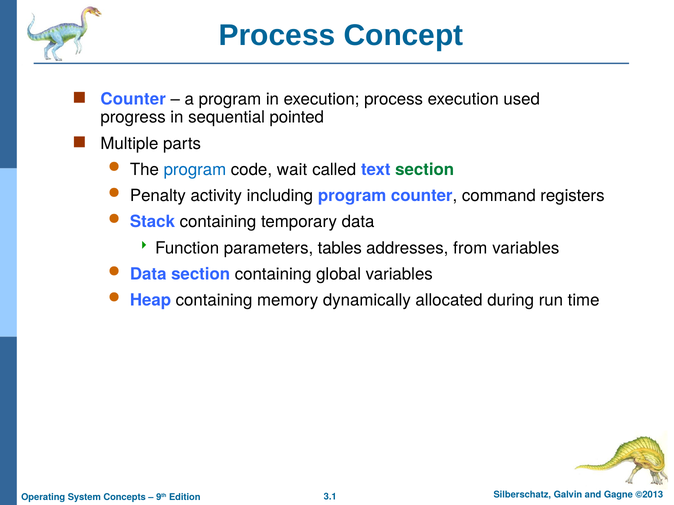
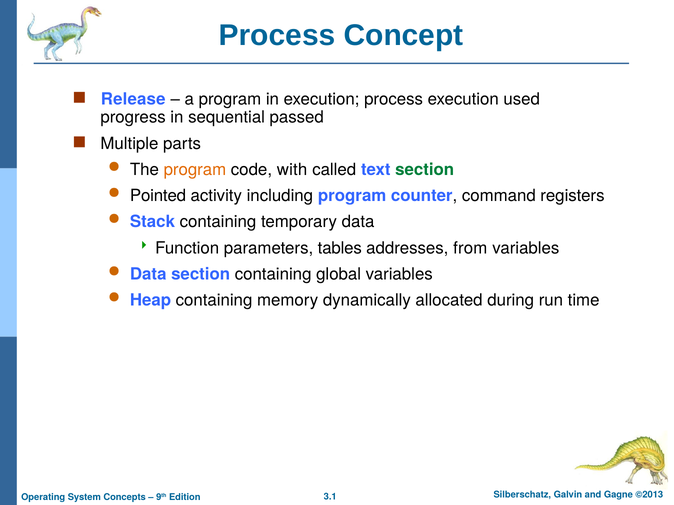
Counter: Counter -> Release (133, 99)
pointed: pointed -> passed (297, 117)
program colour: blue -> orange (195, 170)
wait: wait -> with (292, 170)
Penalty: Penalty -> Pointed (158, 196)
